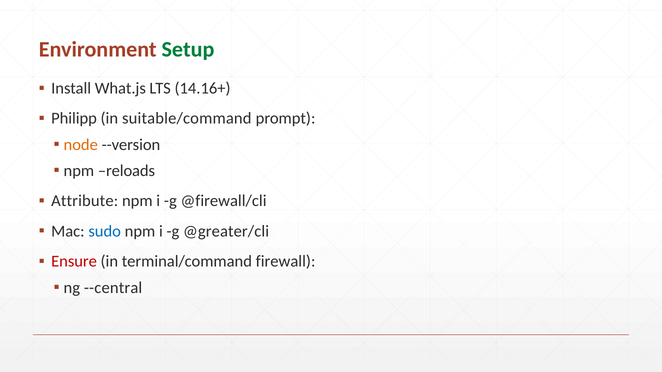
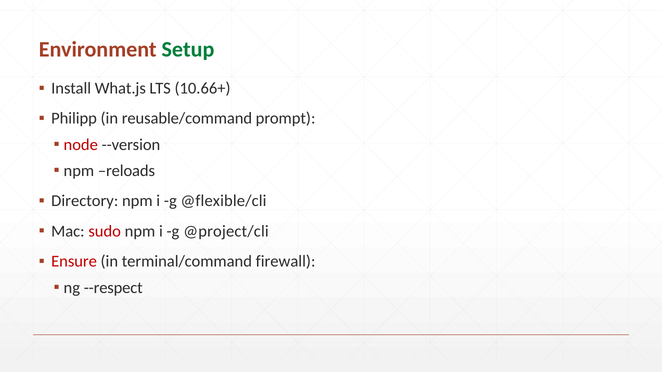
14.16+: 14.16+ -> 10.66+ (203, 88)
suitable/command: suitable/command -> reusable/command (187, 119)
node colour: orange -> red (81, 145)
Attribute: Attribute -> Directory (85, 201)
@firewall/cli: @firewall/cli -> @flexible/cli (223, 201)
sudo colour: blue -> red (105, 231)
@greater/cli: @greater/cli -> @project/cli (226, 231)
--central: --central -> --respect (113, 288)
